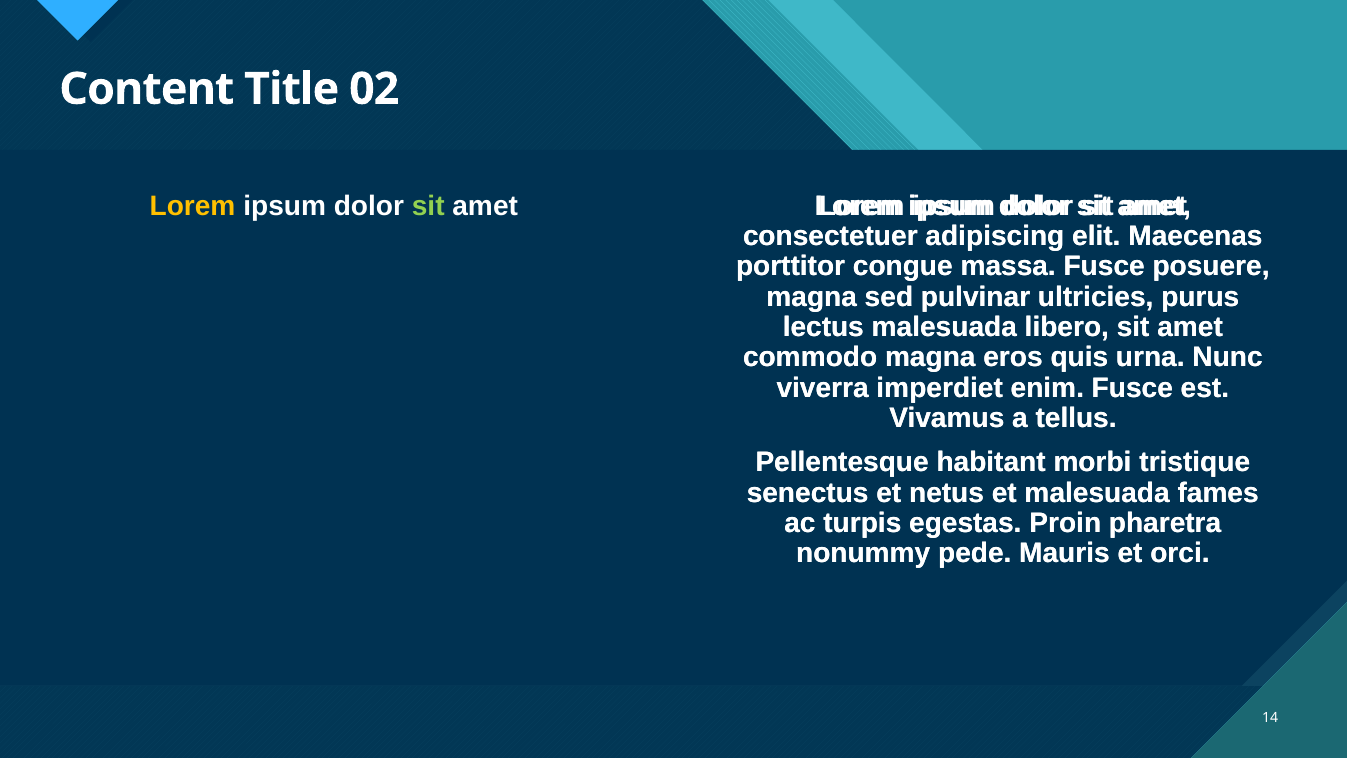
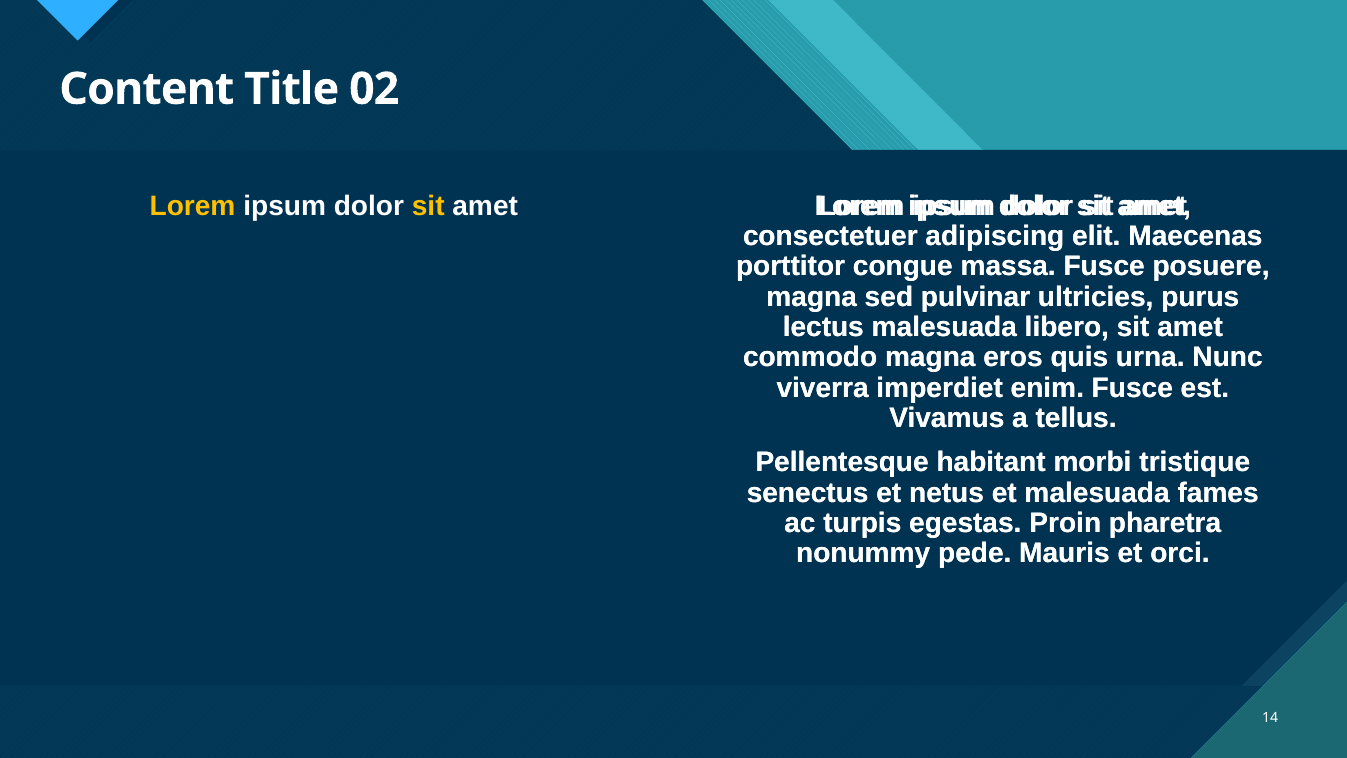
sit colour: light green -> yellow (428, 206)
